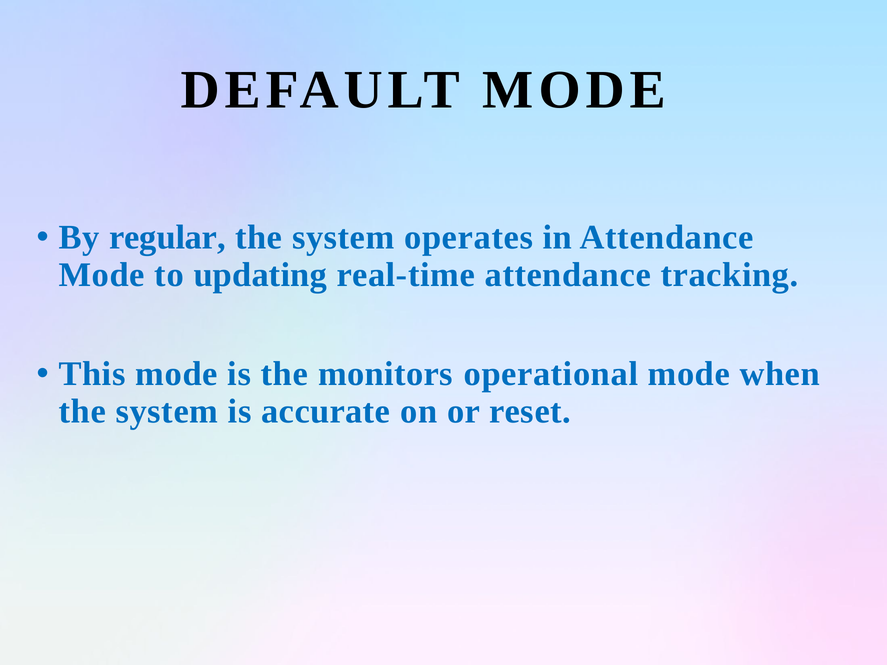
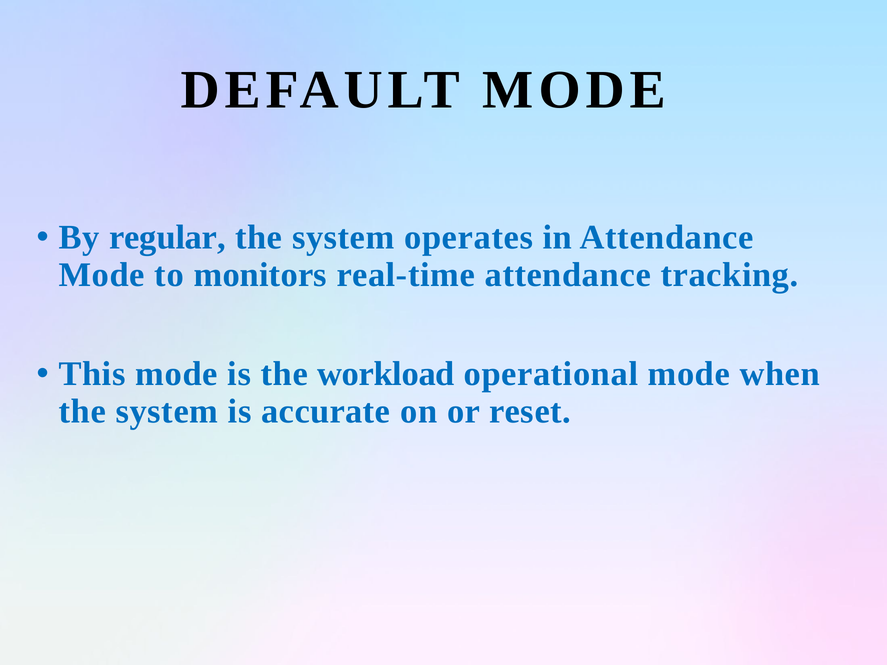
updating: updating -> monitors (260, 275)
monitors: monitors -> workload (386, 374)
